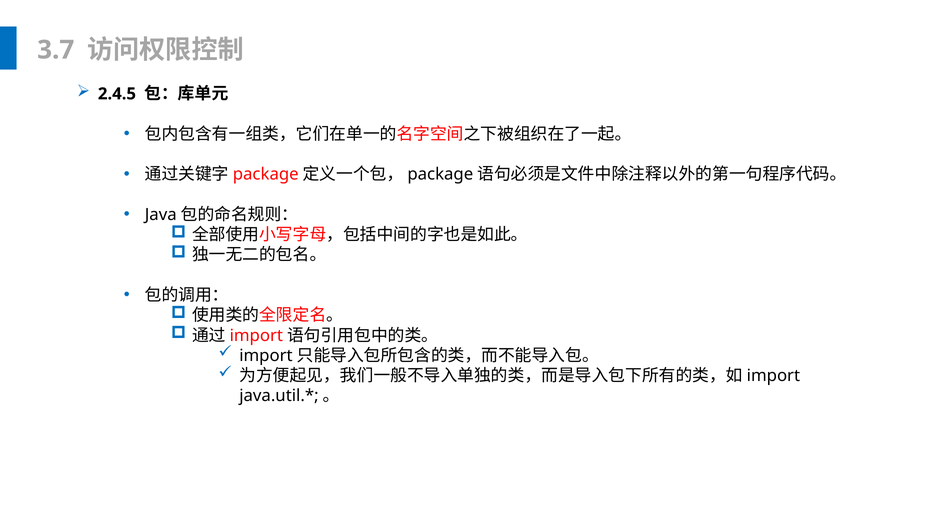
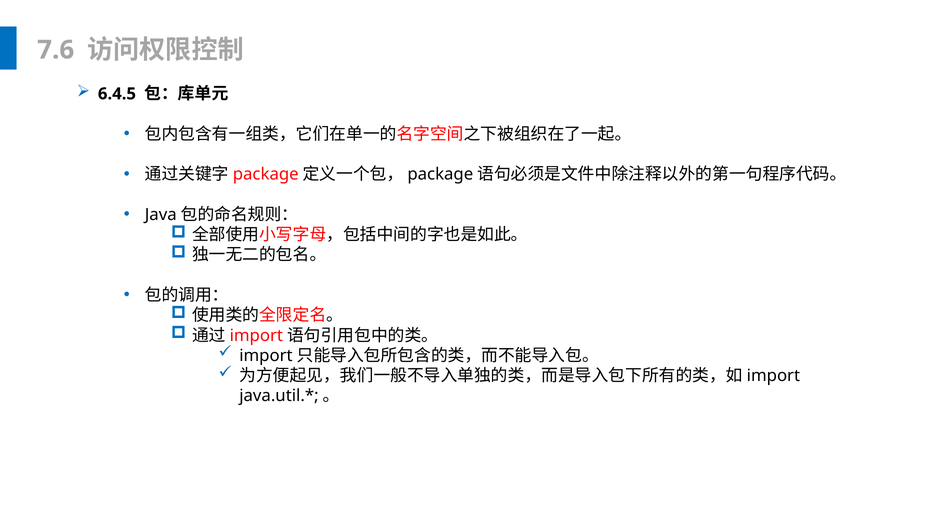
3.7: 3.7 -> 7.6 (56, 50)
2.4.5: 2.4.5 -> 6.4.5 (117, 94)
